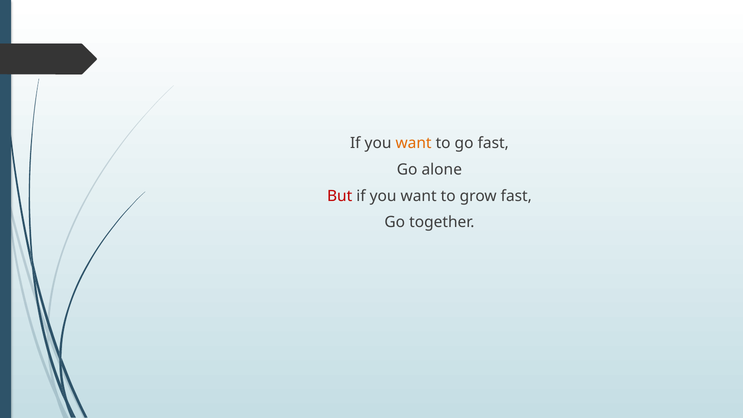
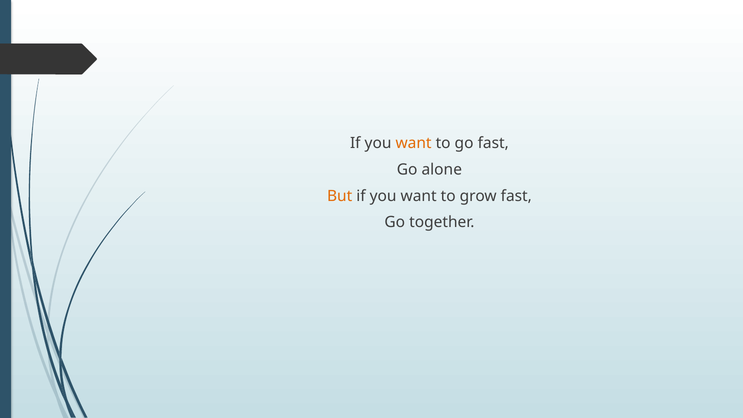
But colour: red -> orange (340, 196)
